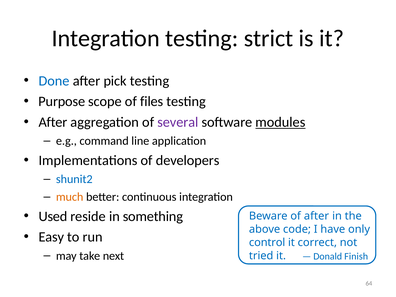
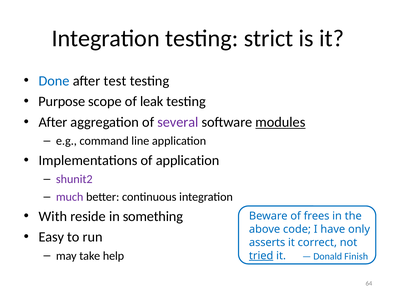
pick: pick -> test (115, 81)
files: files -> leak (152, 102)
of developers: developers -> application (188, 160)
shunit2 colour: blue -> purple (74, 179)
much colour: orange -> purple (70, 197)
Used: Used -> With (53, 216)
of after: after -> frees (317, 216)
control: control -> asserts (267, 242)
next: next -> help (113, 256)
tried underline: none -> present (261, 256)
